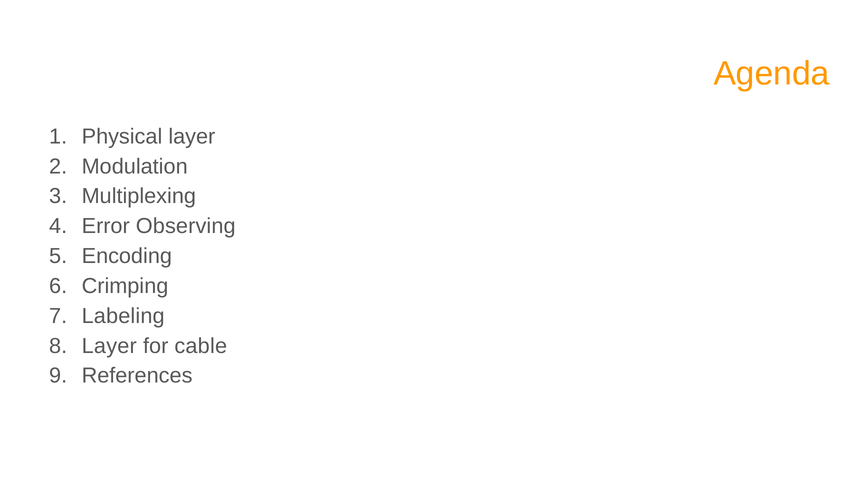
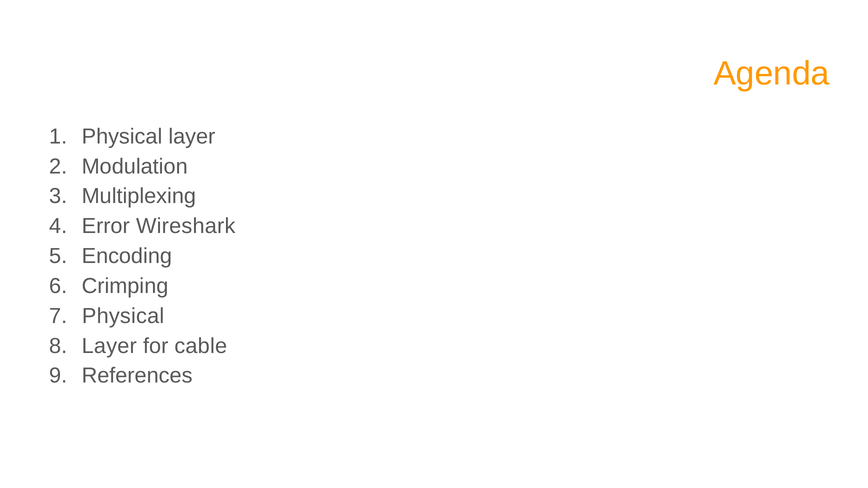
Observing: Observing -> Wireshark (186, 226)
Labeling: Labeling -> Physical (123, 316)
